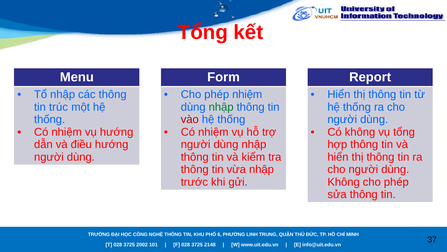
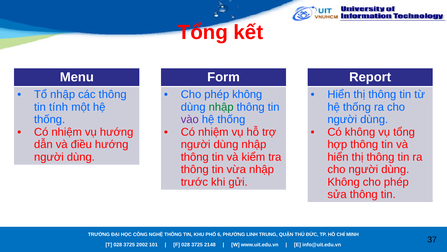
phép nhiệm: nhiệm -> không (247, 94)
trúc: trúc -> tính (59, 107)
vào colour: red -> purple (190, 119)
